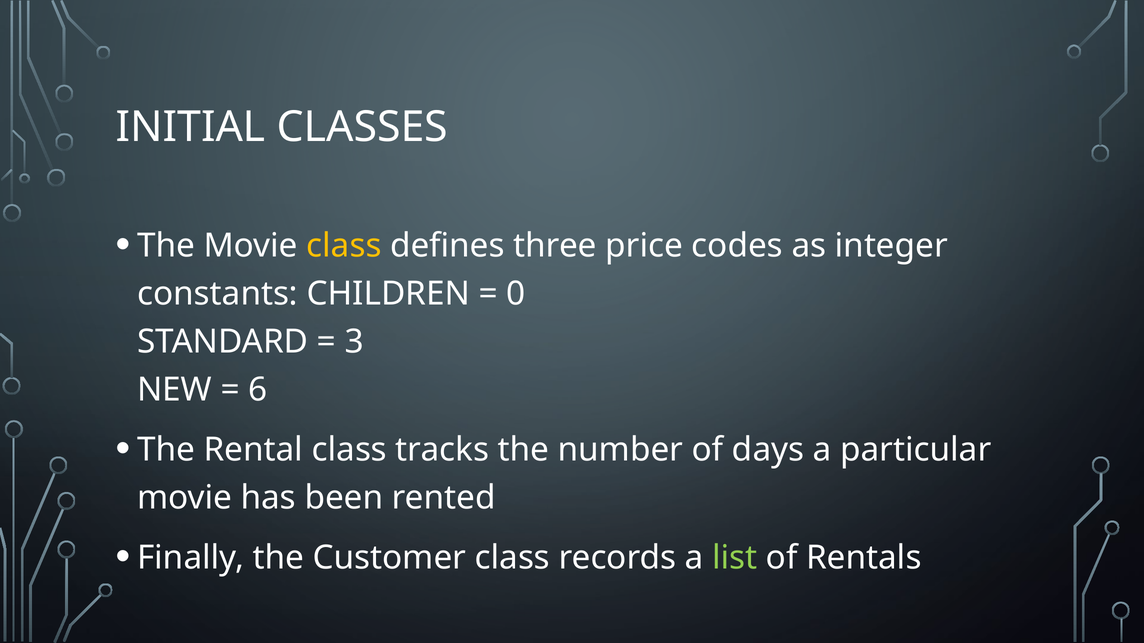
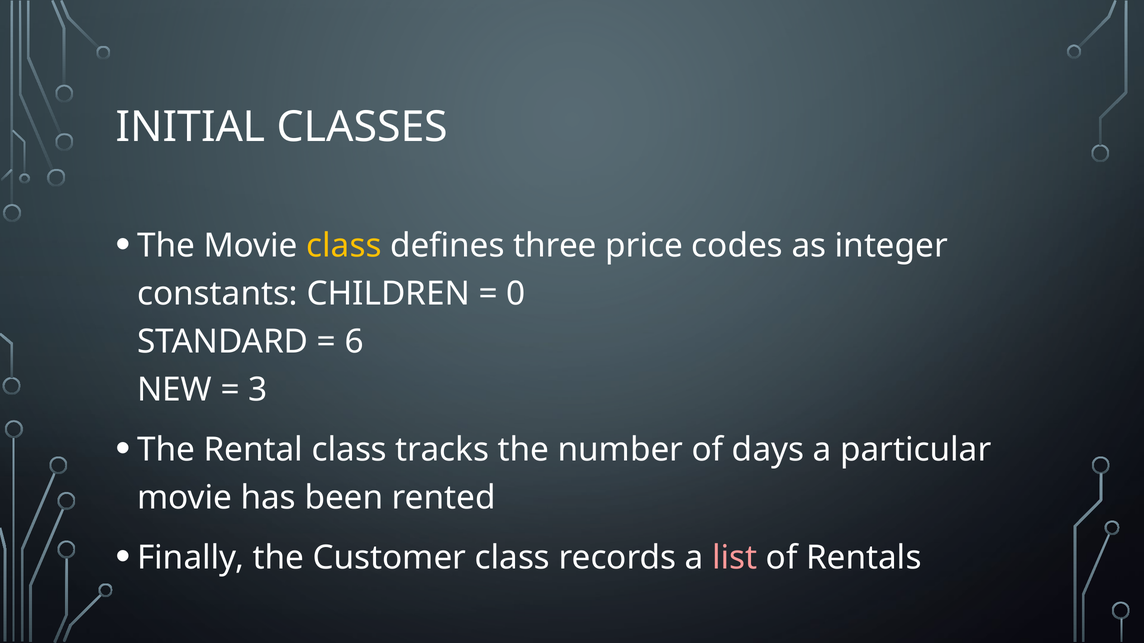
3: 3 -> 6 (354, 342)
6: 6 -> 3 (258, 390)
list colour: light green -> pink (735, 558)
